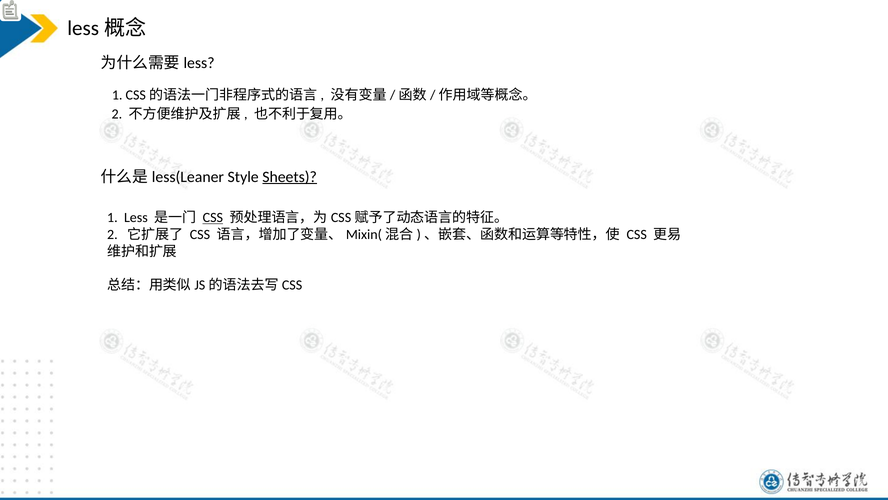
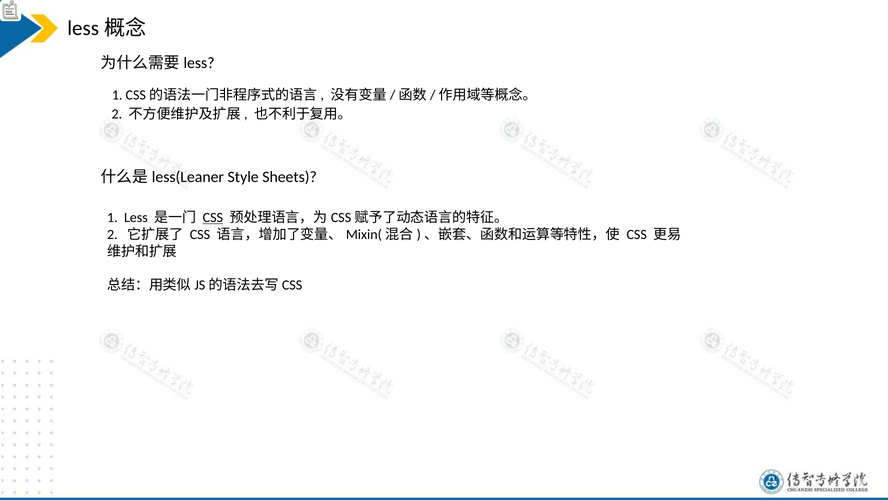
Sheets underline: present -> none (290, 177)
